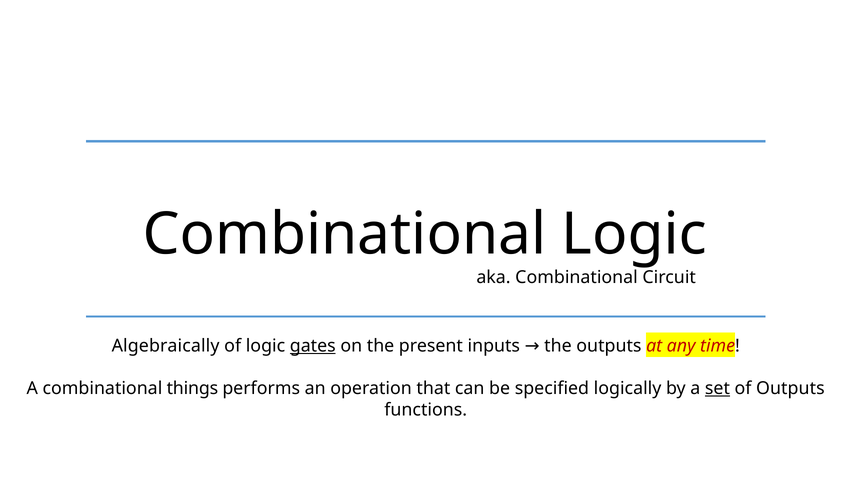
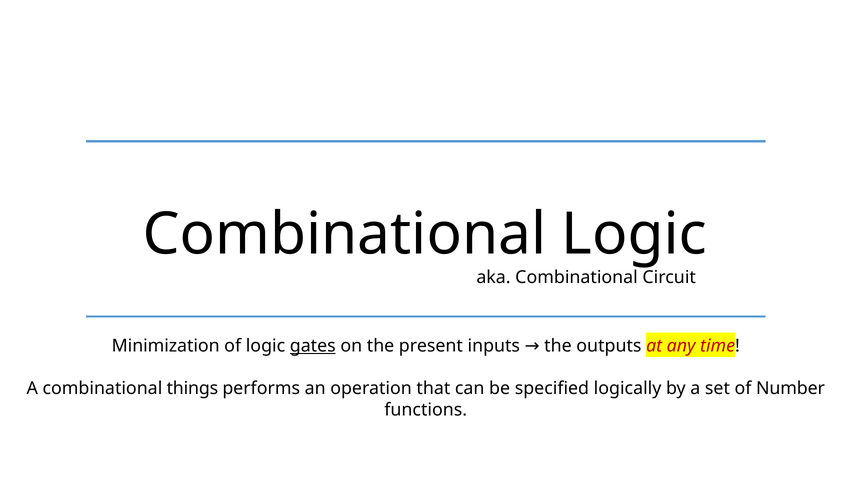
Algebraically: Algebraically -> Minimization (166, 346)
set underline: present -> none (717, 388)
of Outputs: Outputs -> Number (790, 388)
